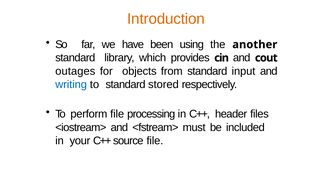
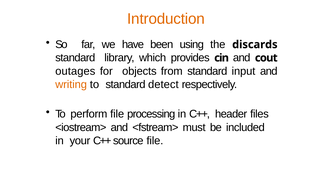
another: another -> discards (255, 44)
writing colour: blue -> orange (71, 84)
stored: stored -> detect (163, 84)
